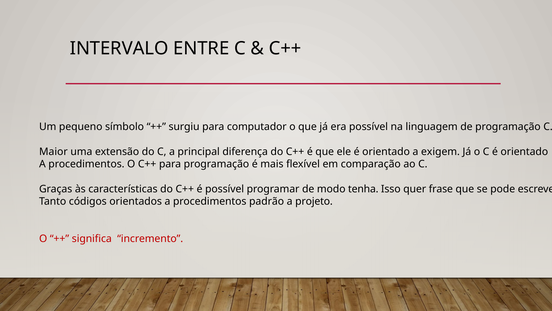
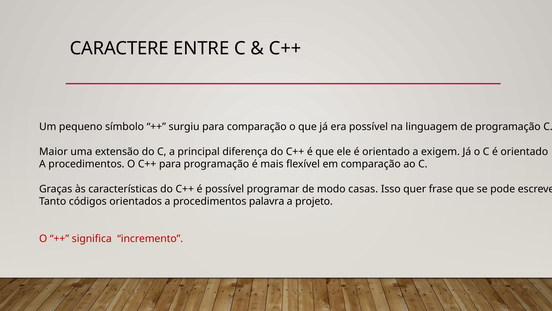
INTERVALO: INTERVALO -> CARACTERE (119, 48)
para computador: computador -> comparação (257, 127)
tenha: tenha -> casas (363, 189)
padrão: padrão -> palavra (267, 201)
